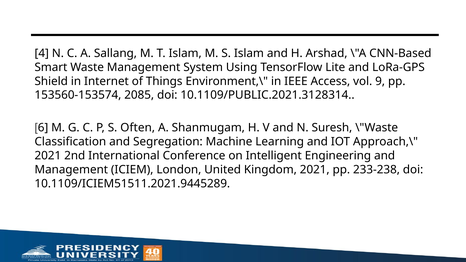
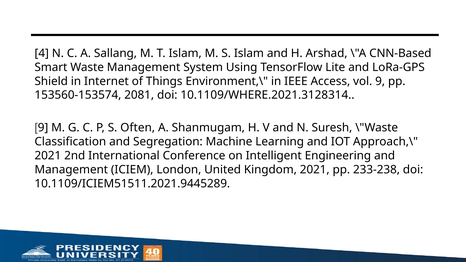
2085: 2085 -> 2081 (139, 95)
10.1109/PUBLIC.2021.3128314: 10.1109/PUBLIC.2021.3128314 -> 10.1109/WHERE.2021.3128314 (268, 95)
6: 6 -> 9 (43, 128)
